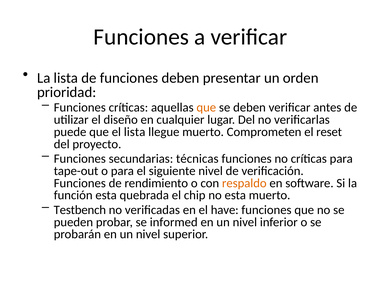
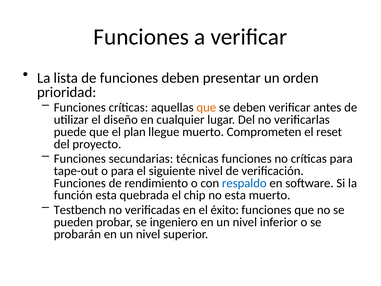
el lista: lista -> plan (135, 132)
respaldo colour: orange -> blue (244, 183)
have: have -> éxito (225, 210)
informed: informed -> ingeniero (174, 222)
